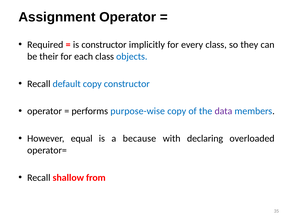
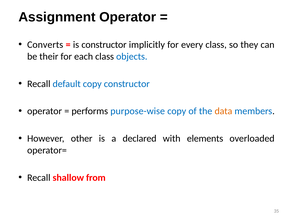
Required: Required -> Converts (45, 45)
data colour: purple -> orange (223, 111)
equal: equal -> other (82, 139)
because: because -> declared (140, 139)
declaring: declaring -> elements (205, 139)
